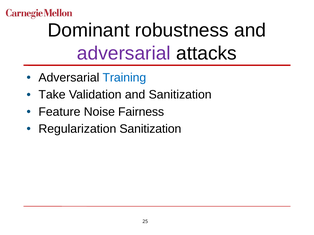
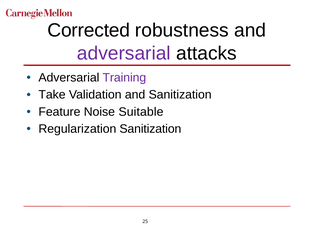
Dominant: Dominant -> Corrected (89, 30)
Training colour: blue -> purple (124, 78)
Fairness: Fairness -> Suitable (141, 112)
